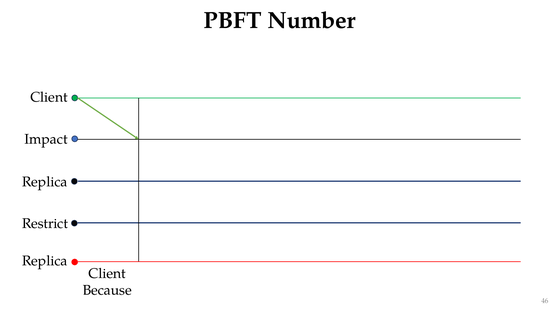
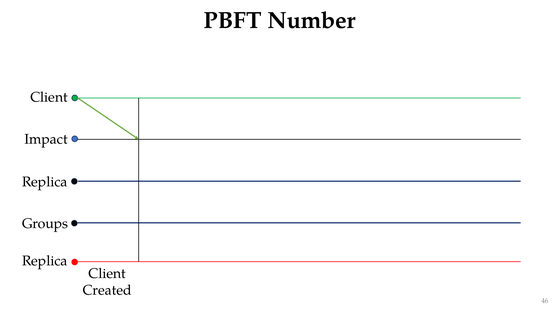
Restrict: Restrict -> Groups (45, 223)
Because: Because -> Created (107, 290)
